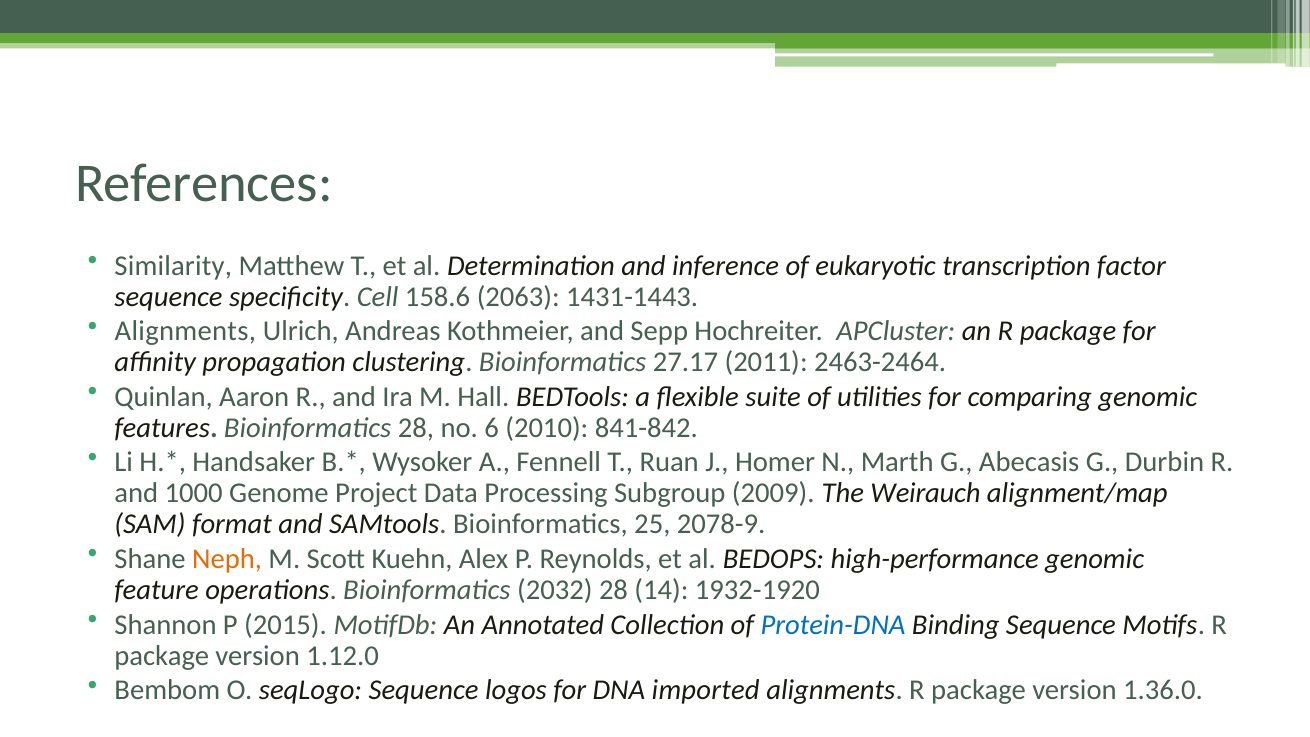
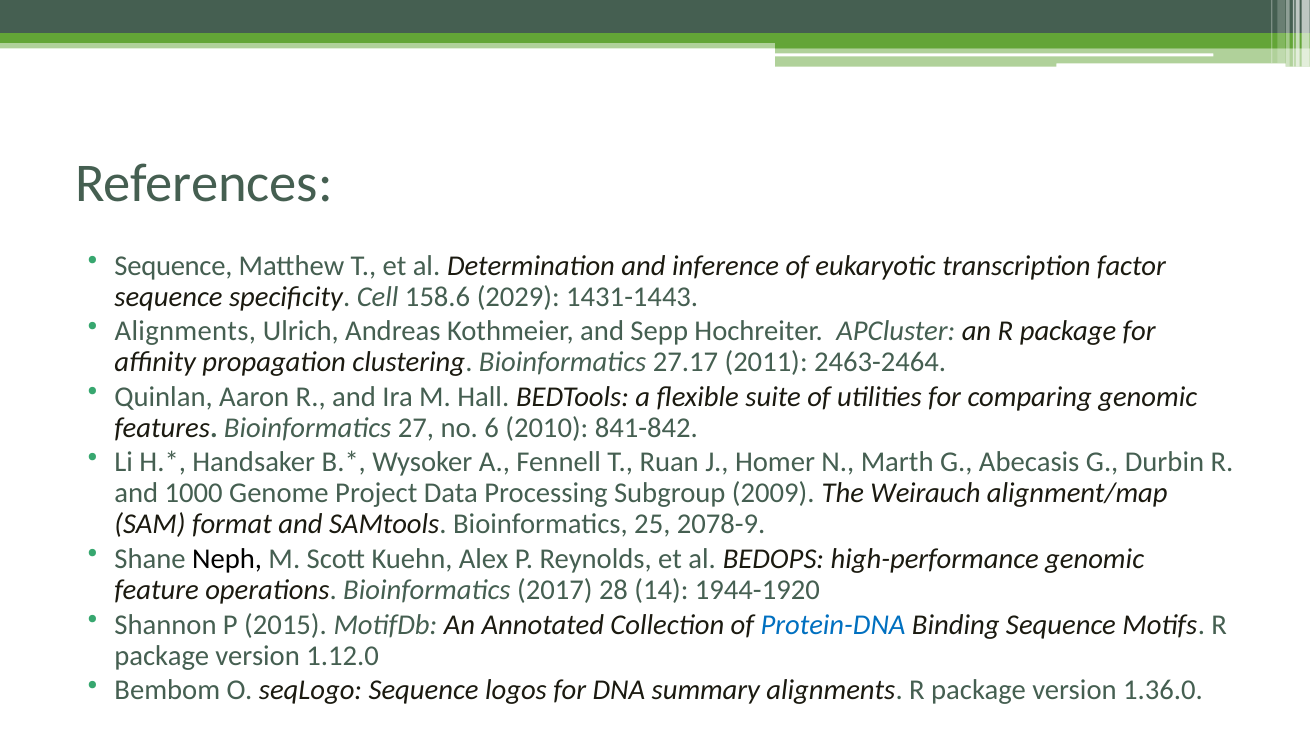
Similarity: Similarity -> Sequence (173, 266)
2063: 2063 -> 2029 (518, 297)
Bioinformatics 28: 28 -> 27 (416, 428)
Neph colour: orange -> black (227, 559)
2032: 2032 -> 2017 (555, 590)
1932-1920: 1932-1920 -> 1944-1920 (757, 590)
imported: imported -> summary (706, 690)
